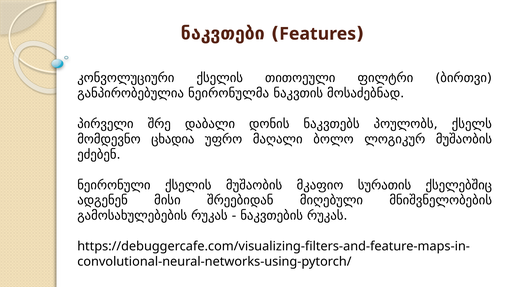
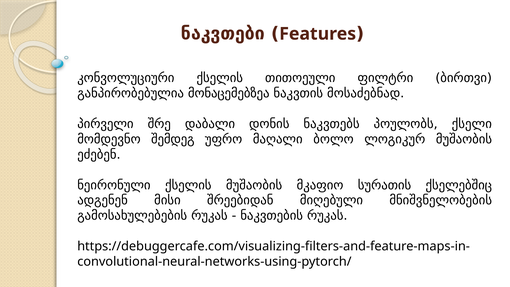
ნეირონულმა: ნეირონულმა -> მონაცემებზეა (229, 93)
ქსელს: ქსელს -> ქსელი (472, 124)
ცხადია: ცხადია -> შემდეგ (173, 139)
